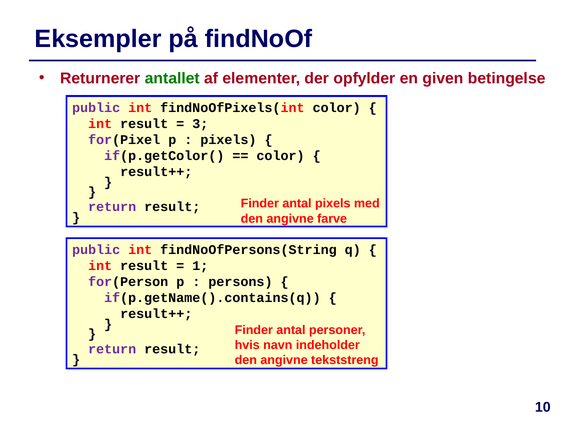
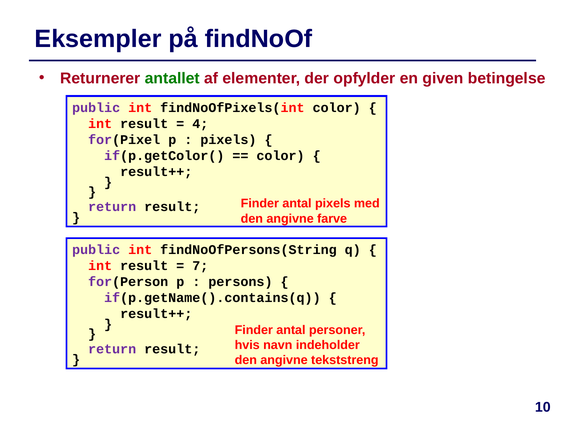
3: 3 -> 4 (200, 124)
1: 1 -> 7 (200, 266)
